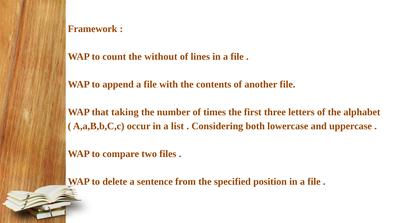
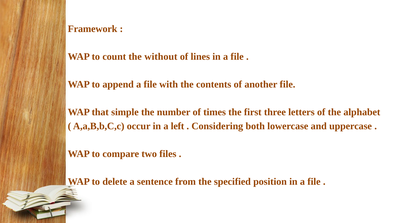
taking: taking -> simple (125, 112)
list: list -> left (178, 126)
